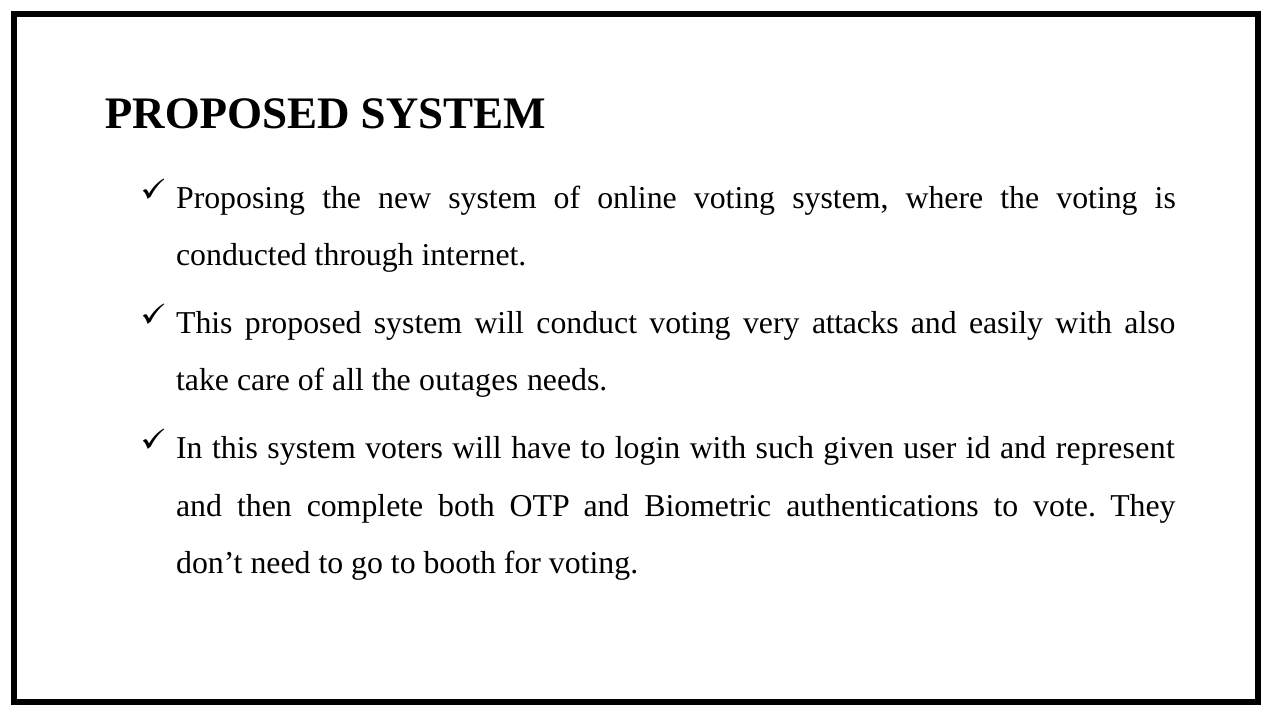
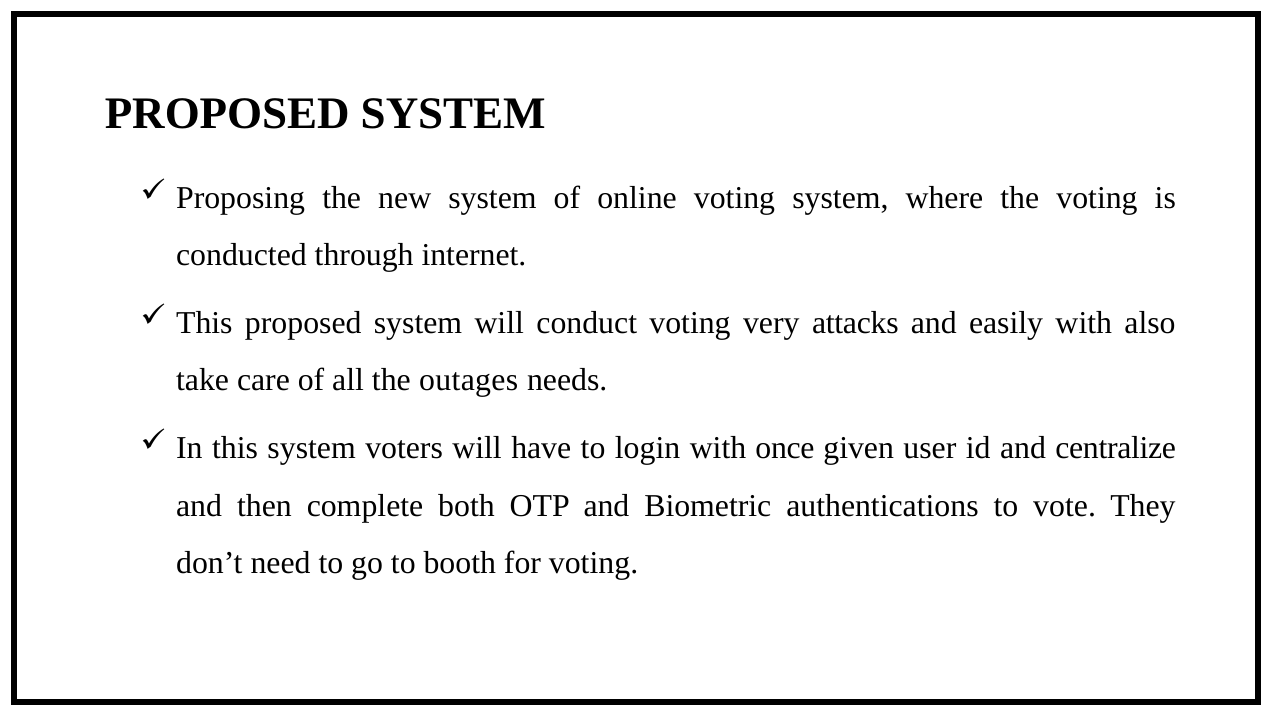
such: such -> once (785, 448)
represent: represent -> centralize (1116, 448)
